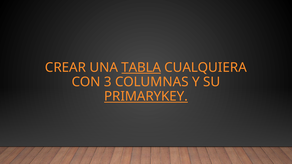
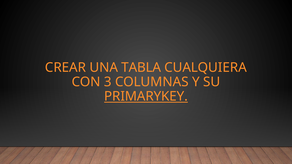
TABLA underline: present -> none (141, 68)
